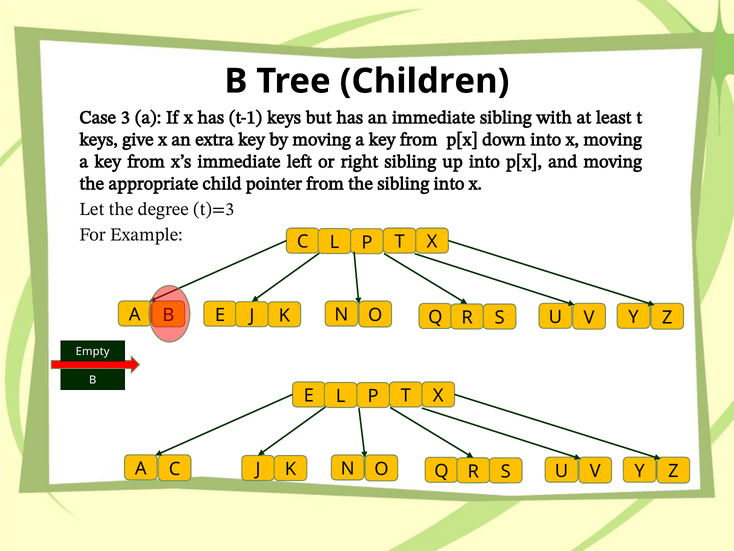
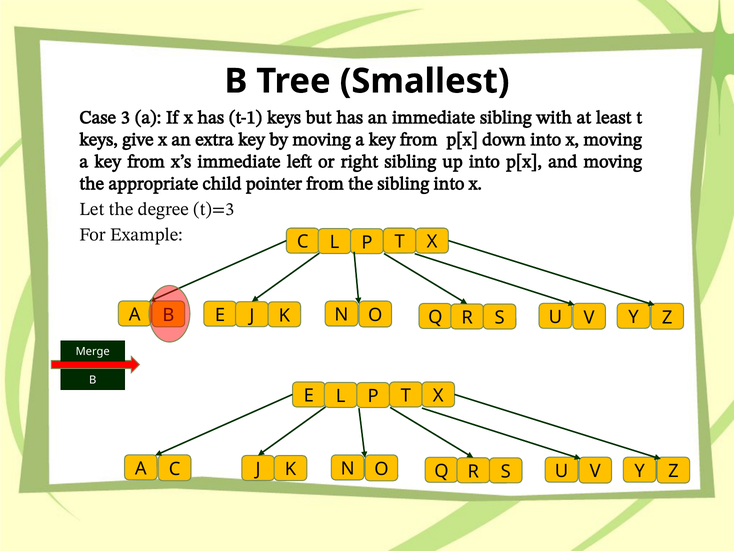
Children: Children -> Smallest (425, 81)
Empty: Empty -> Merge (93, 351)
